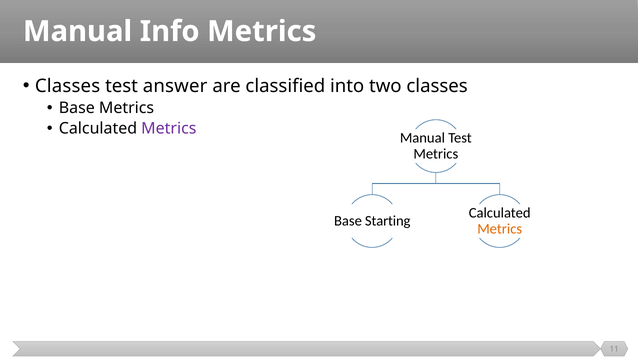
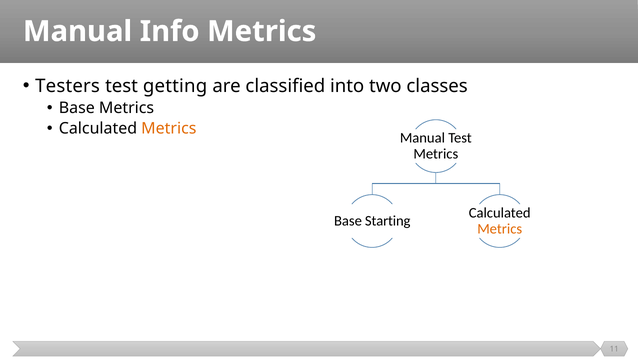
Classes: Classes -> Testers (68, 86)
answer: answer -> getting (175, 86)
Metrics colour: purple -> orange (169, 128)
